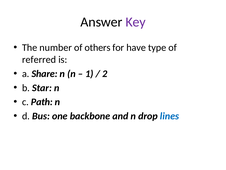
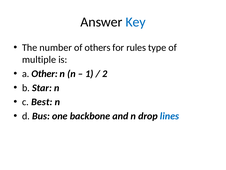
Key colour: purple -> blue (136, 22)
have: have -> rules (136, 47)
referred: referred -> multiple (39, 59)
Share: Share -> Other (45, 74)
Path: Path -> Best (42, 102)
